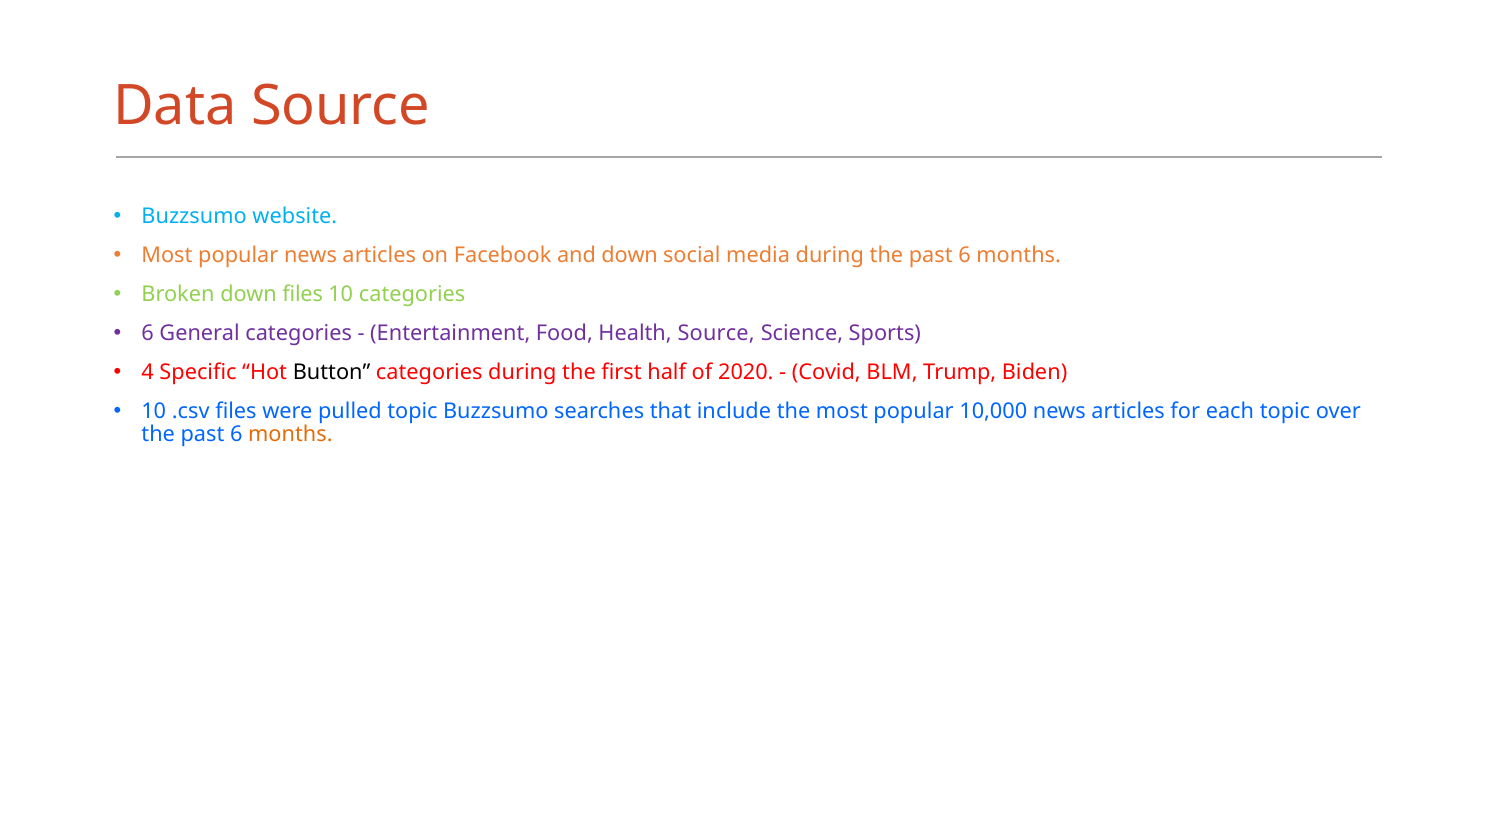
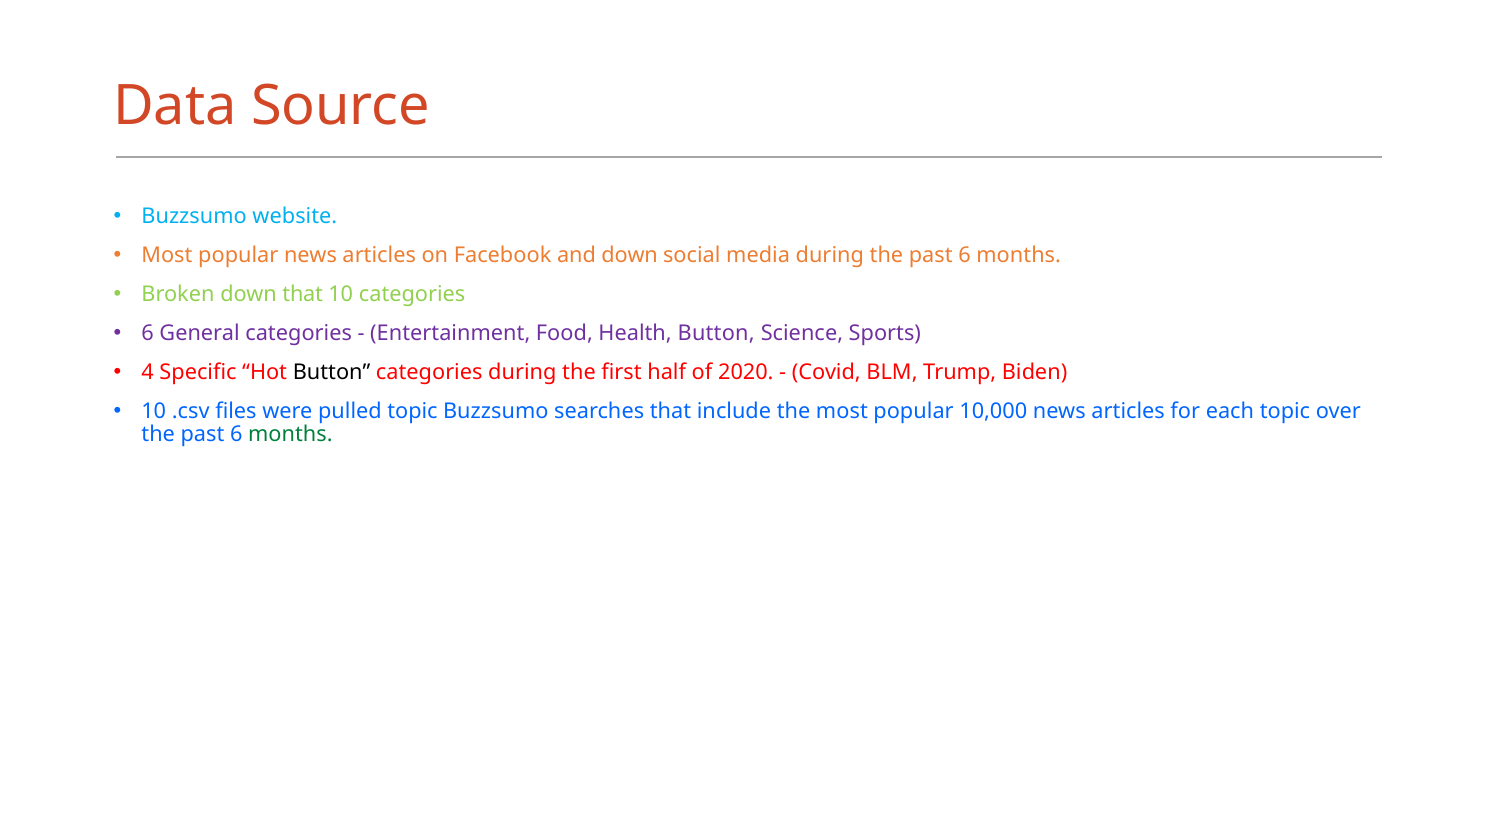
down files: files -> that (303, 294)
Health Source: Source -> Button (716, 333)
months colour: orange -> green (290, 434)
